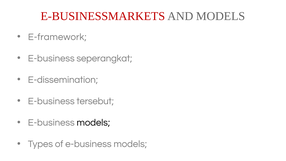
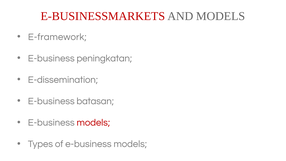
seperangkat: seperangkat -> peningkatan (104, 58)
tersebut: tersebut -> batasan (95, 101)
models colour: black -> red (93, 123)
